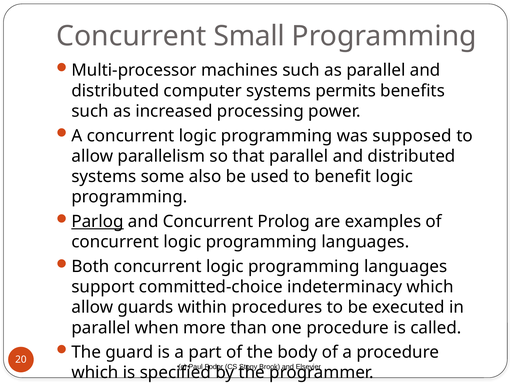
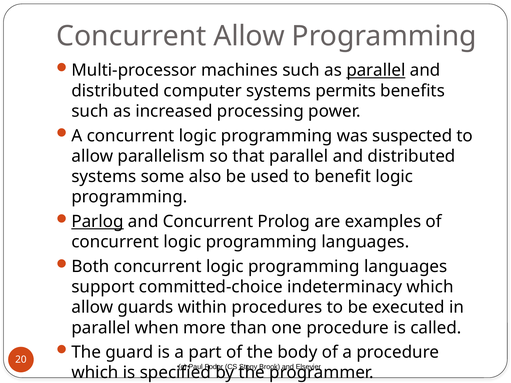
Concurrent Small: Small -> Allow (249, 36)
parallel underline: none -> present (376, 70)
supposed: supposed -> suspected (412, 136)
